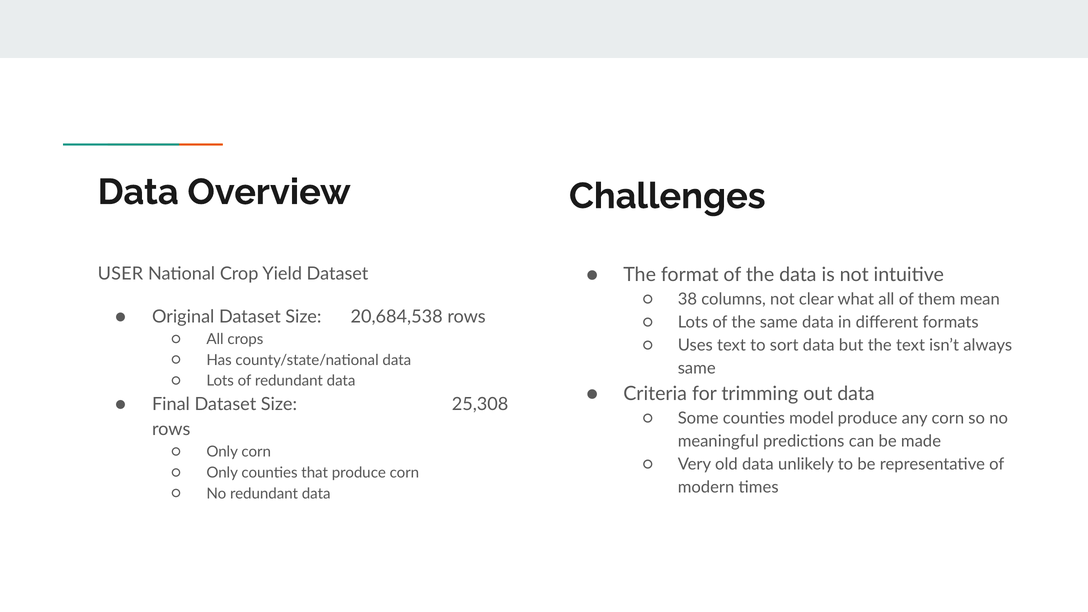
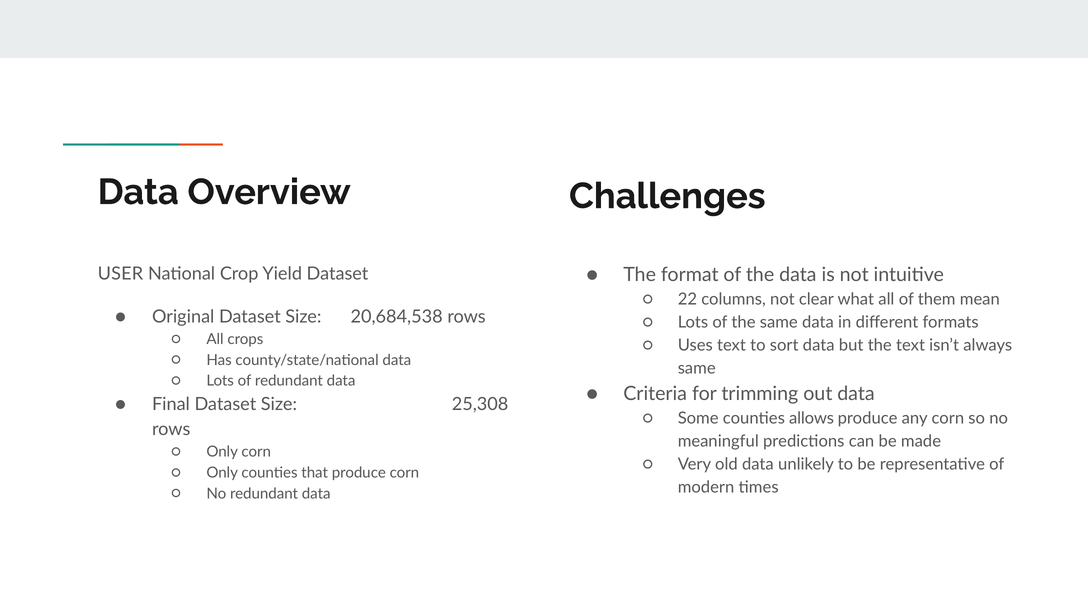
38: 38 -> 22 (687, 299)
model: model -> allows (812, 418)
